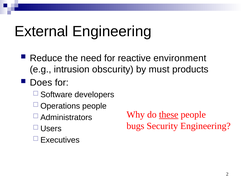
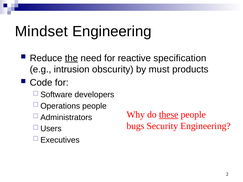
External: External -> Mindset (41, 31)
the underline: none -> present (71, 58)
environment: environment -> specification (180, 58)
Does: Does -> Code (41, 83)
